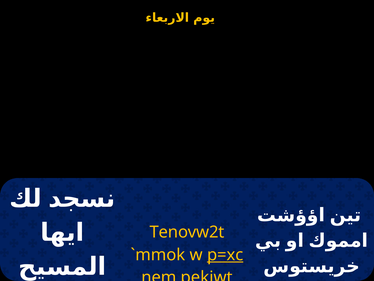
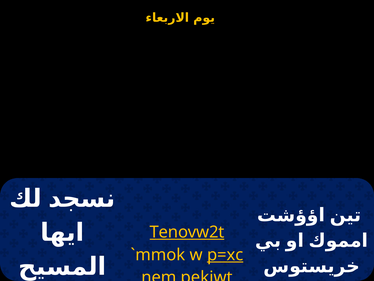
Tenovw2t underline: none -> present (187, 232)
